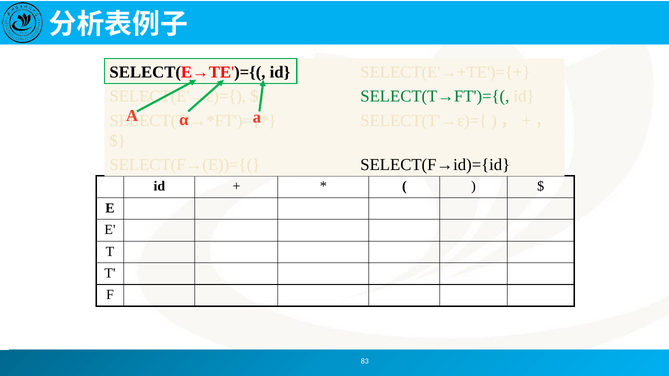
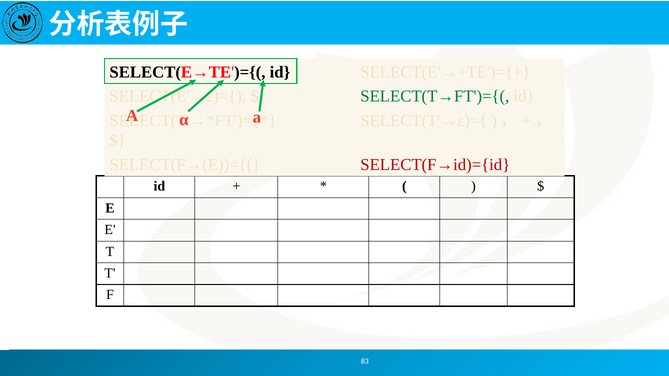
SELECT(F→id)={id colour: black -> red (435, 165)
